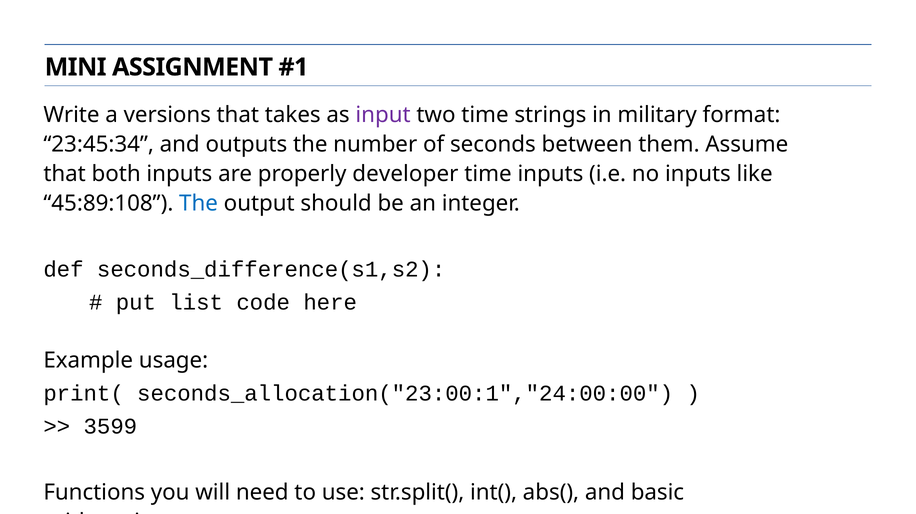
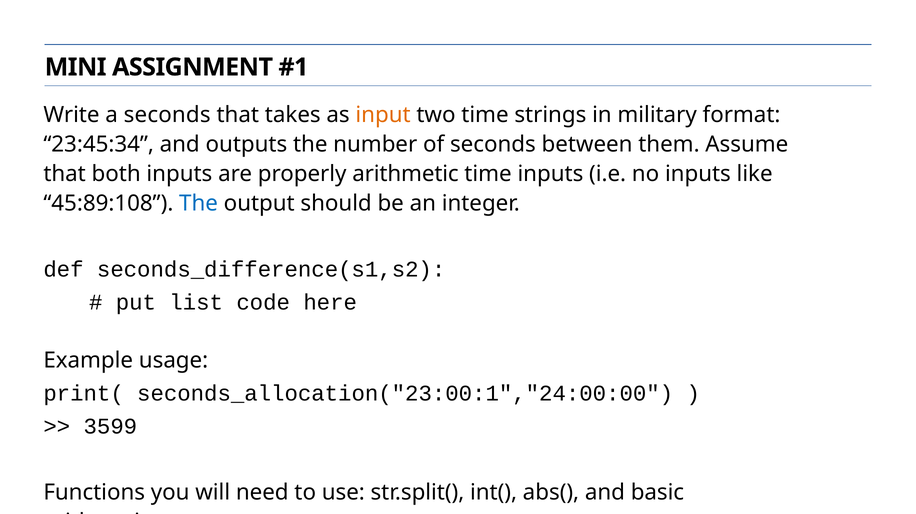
a versions: versions -> seconds (167, 115)
input colour: purple -> orange (383, 115)
properly developer: developer -> arithmetic (406, 174)
